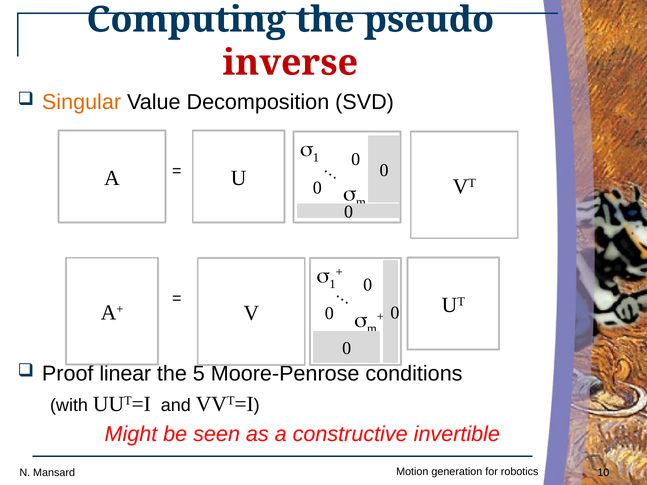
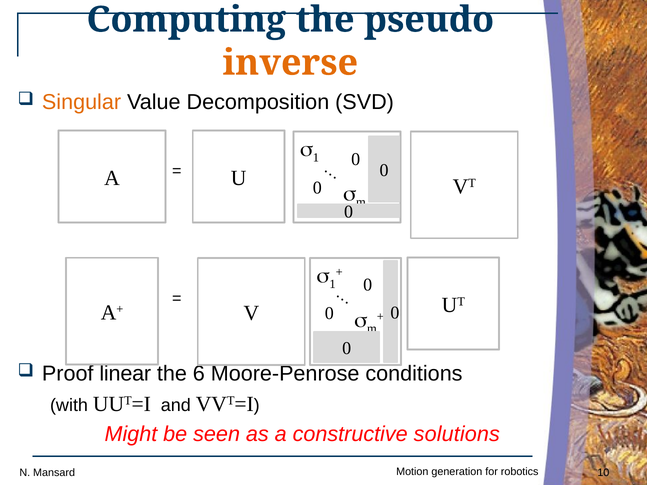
inverse colour: red -> orange (290, 63)
5: 5 -> 6 (199, 374)
invertible: invertible -> solutions (457, 434)
